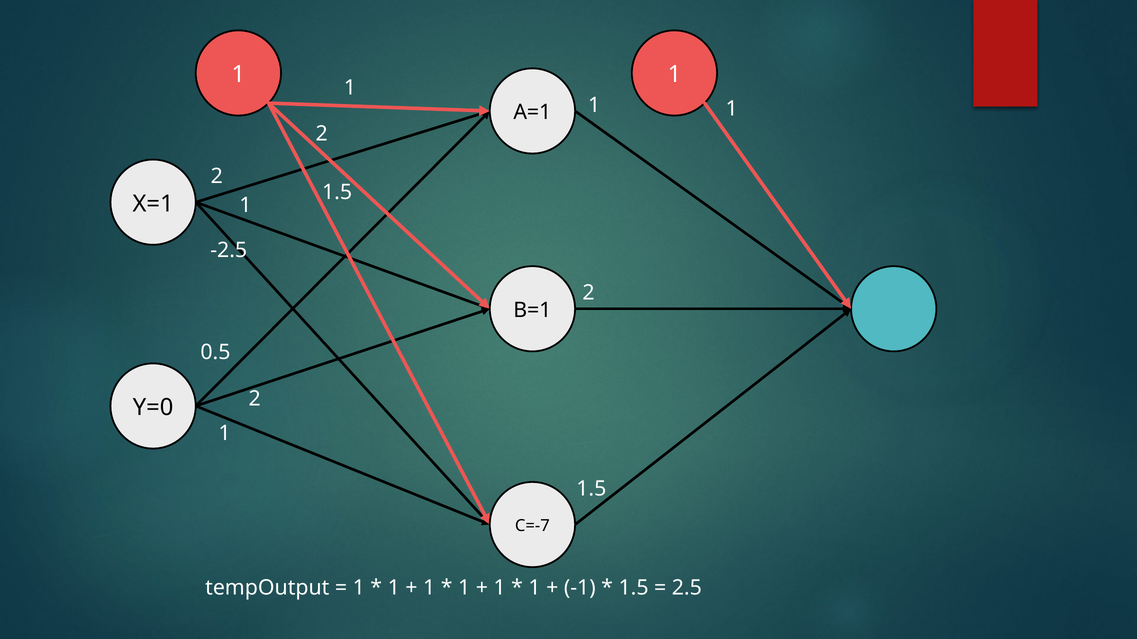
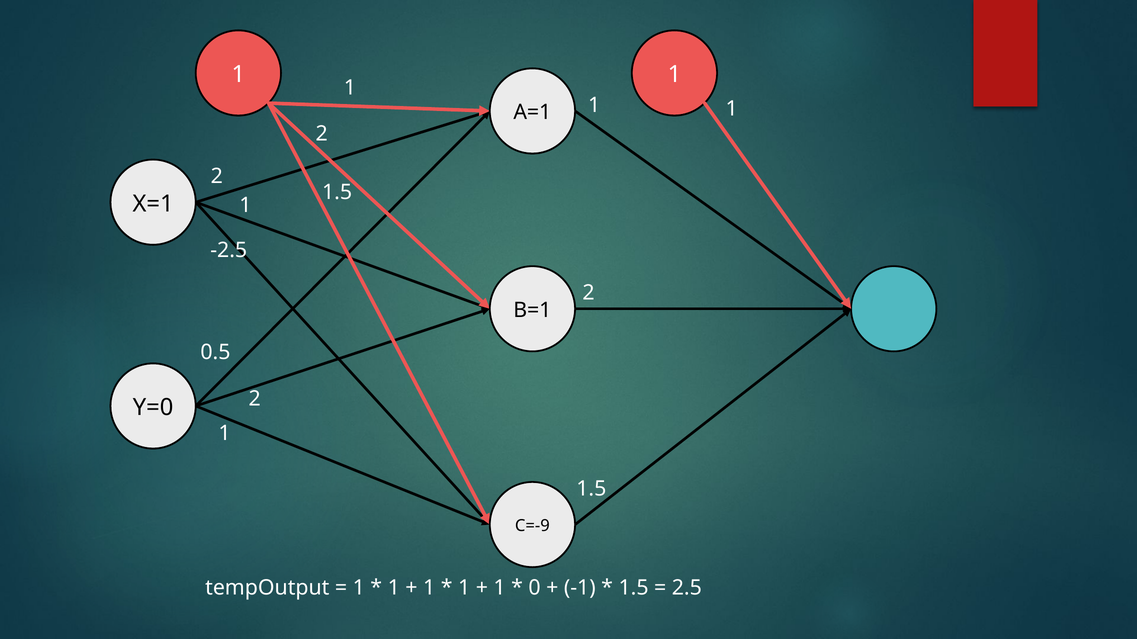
C=-7: C=-7 -> C=-9 (532, 526)
1: 1 -> 0 (535, 588)
